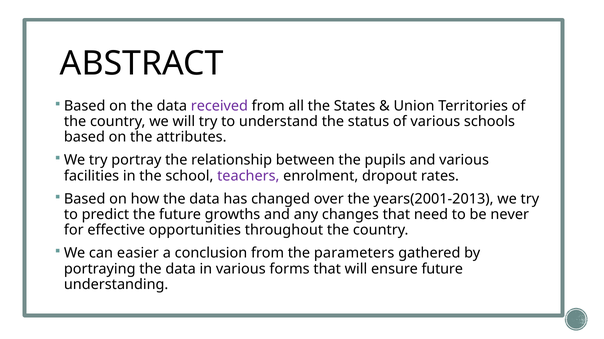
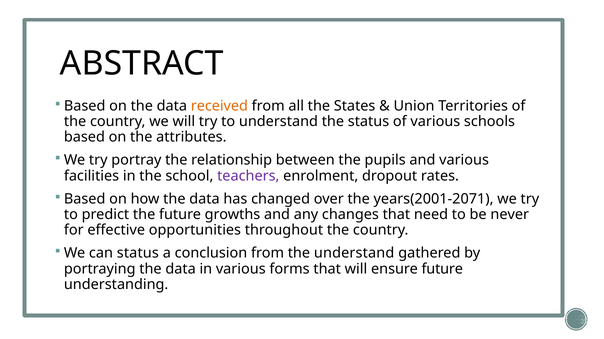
received colour: purple -> orange (219, 106)
years(2001-2013: years(2001-2013 -> years(2001-2071 (434, 199)
can easier: easier -> status (138, 254)
the parameters: parameters -> understand (354, 254)
